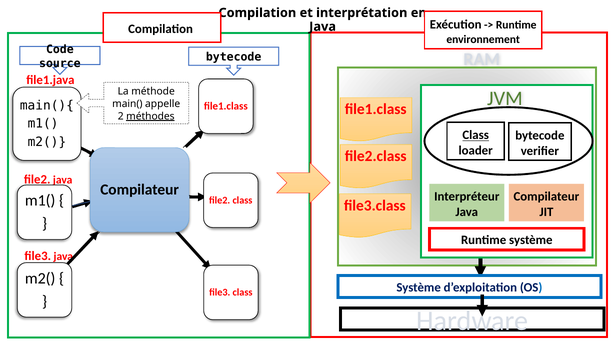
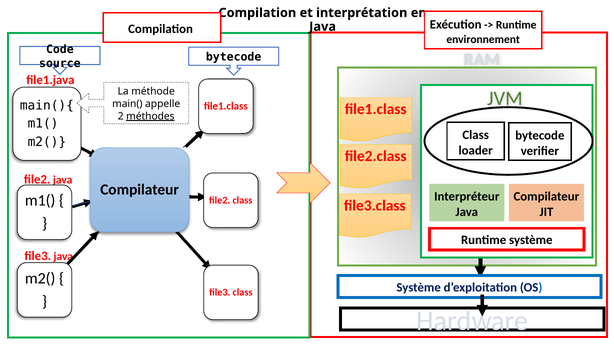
Class underline: present -> none (476, 135)
